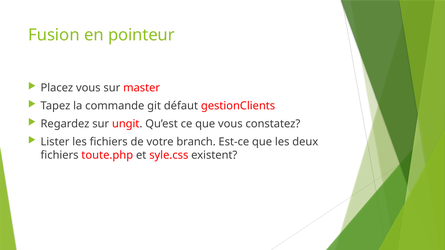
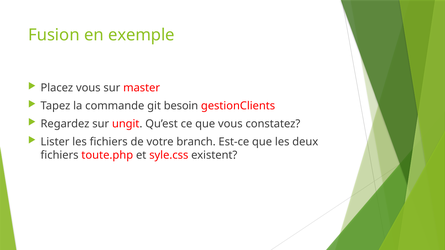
pointeur: pointeur -> exemple (141, 35)
défaut: défaut -> besoin (181, 106)
